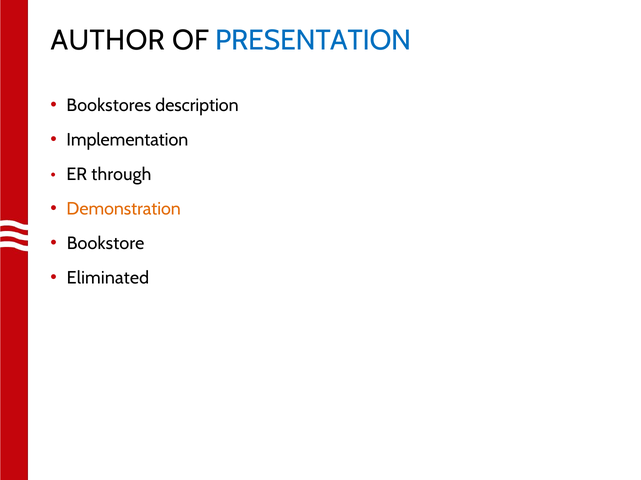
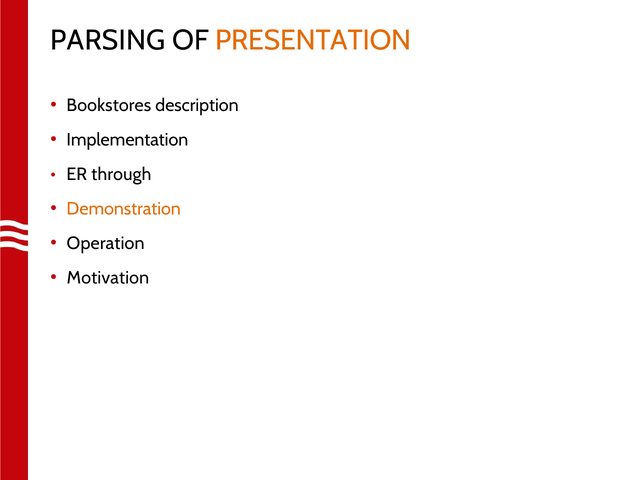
AUTHOR: AUTHOR -> PARSING (108, 41)
PRESENTATION colour: blue -> orange (313, 41)
Bookstore: Bookstore -> Operation (106, 244)
Eliminated: Eliminated -> Motivation (108, 278)
